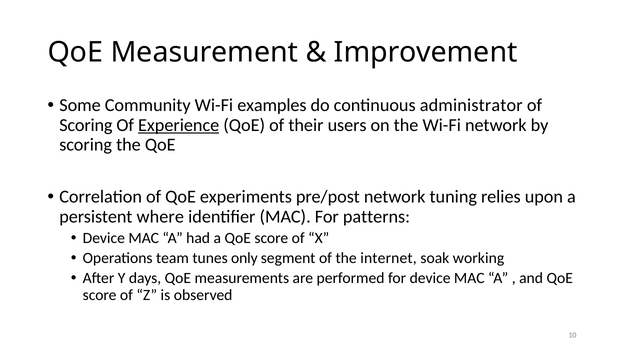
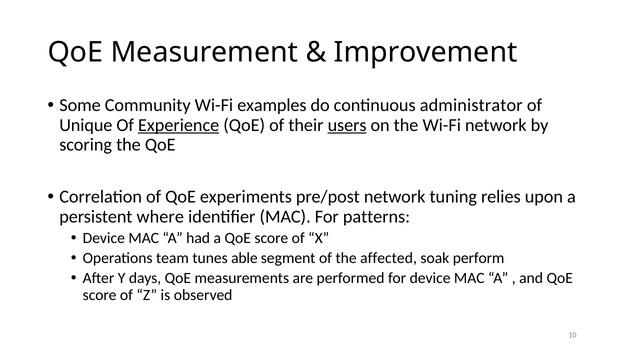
Scoring: Scoring -> Unique (86, 125)
users underline: none -> present (347, 125)
only: only -> able (244, 258)
internet: internet -> affected (389, 258)
working: working -> perform (479, 258)
